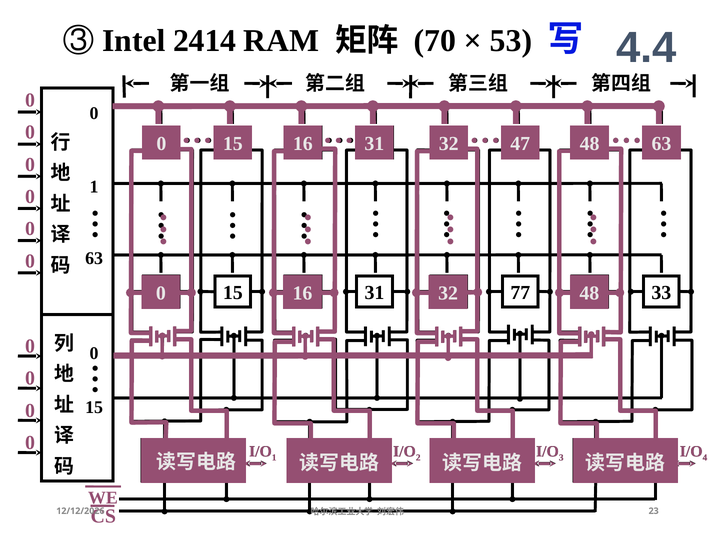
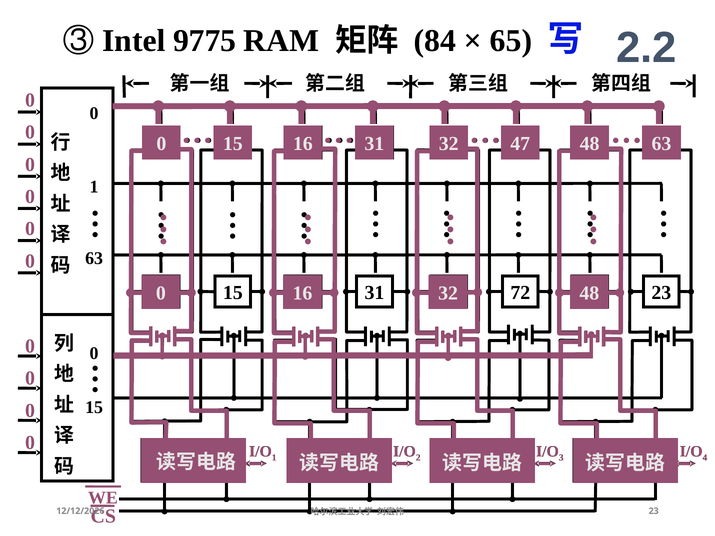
4.4: 4.4 -> 2.2 (646, 48)
2414: 2414 -> 9775 (205, 41)
70: 70 -> 84 (435, 41)
53: 53 -> 65 (511, 41)
77: 77 -> 72 (520, 293)
33: 33 -> 23 (661, 293)
